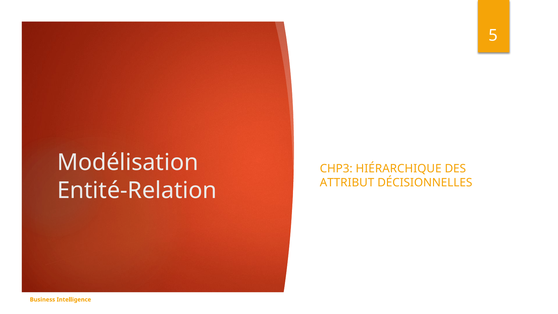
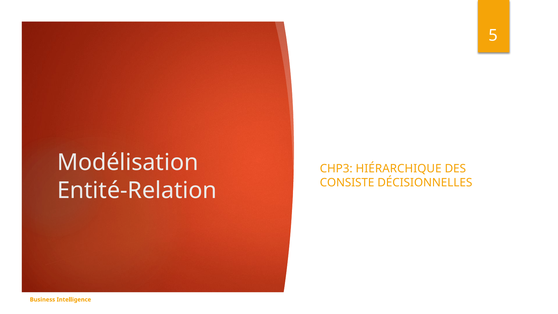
ATTRIBUT: ATTRIBUT -> CONSISTE (347, 183)
